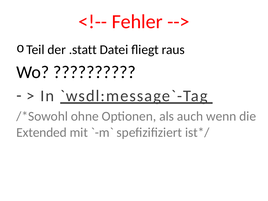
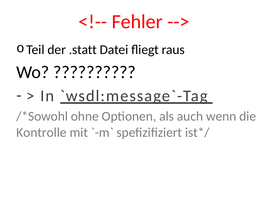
Extended: Extended -> Kontrolle (41, 132)
